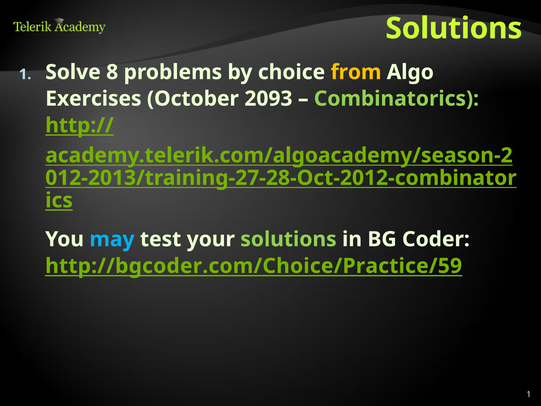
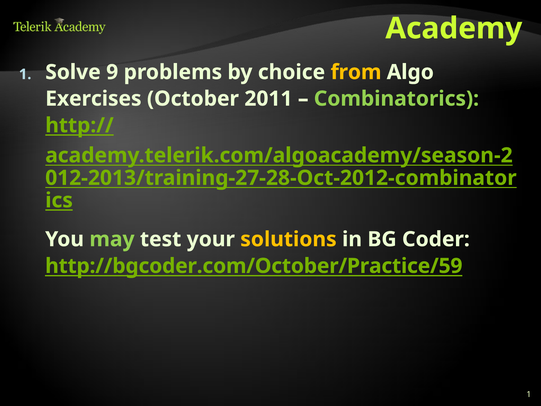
Solutions: Solutions -> Academy (454, 28)
8: 8 -> 9 (112, 72)
2093: 2093 -> 2011 (268, 99)
may colour: light blue -> light green (112, 239)
solutions colour: light green -> yellow (288, 239)
http://bgcoder.com/Choice/Practice/59: http://bgcoder.com/Choice/Practice/59 -> http://bgcoder.com/October/Practice/59 (254, 266)
